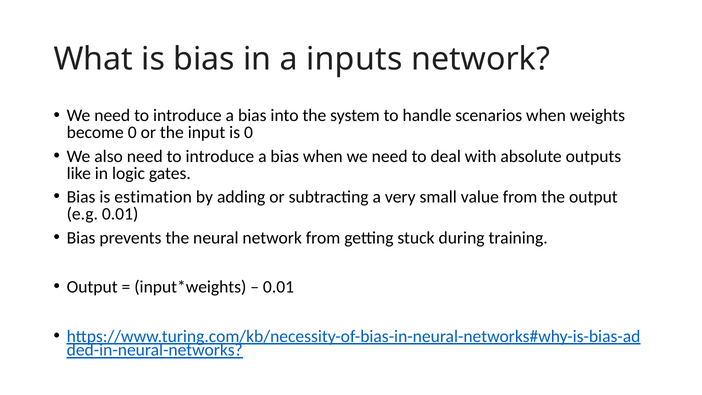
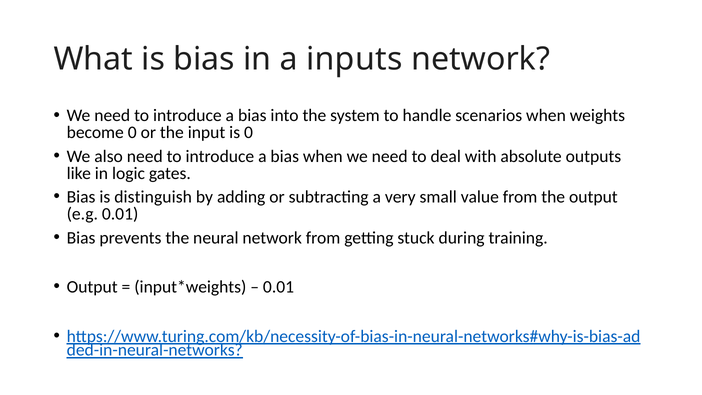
estimation: estimation -> distinguish (153, 197)
